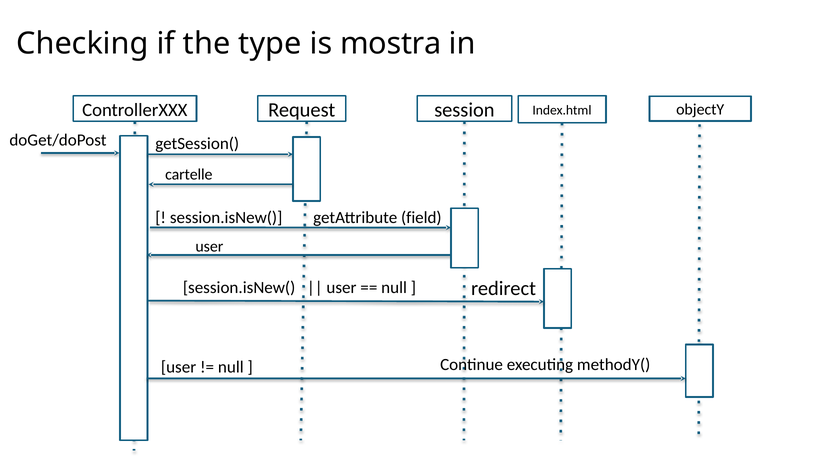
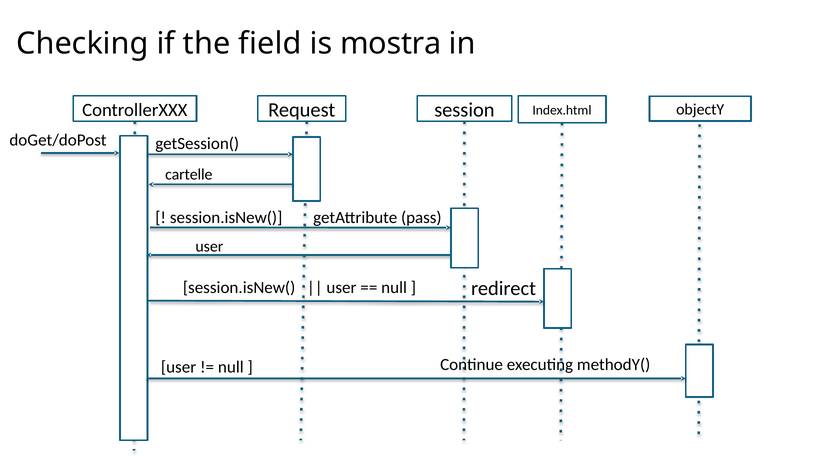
type: type -> field (270, 44)
field: field -> pass (421, 218)
